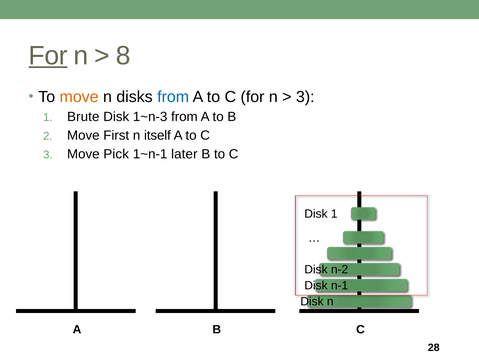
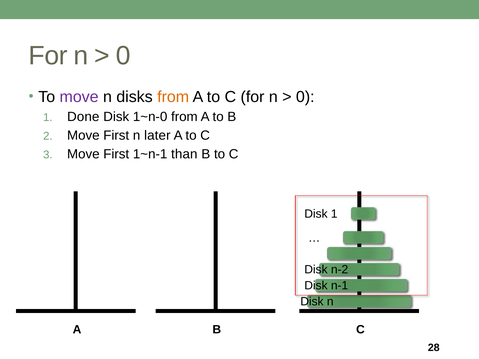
For underline: present -> none (48, 56)
8: 8 -> 0 (123, 56)
move colour: orange -> purple (79, 97)
from colour: blue -> orange (173, 97)
3: 3 -> 0 (305, 97)
Brute: Brute -> Done (83, 117)
1~n-3: 1~n-3 -> 1~n-0 (150, 117)
itself: itself -> later (157, 136)
Pick: Pick -> First (116, 154)
later: later -> than (184, 154)
